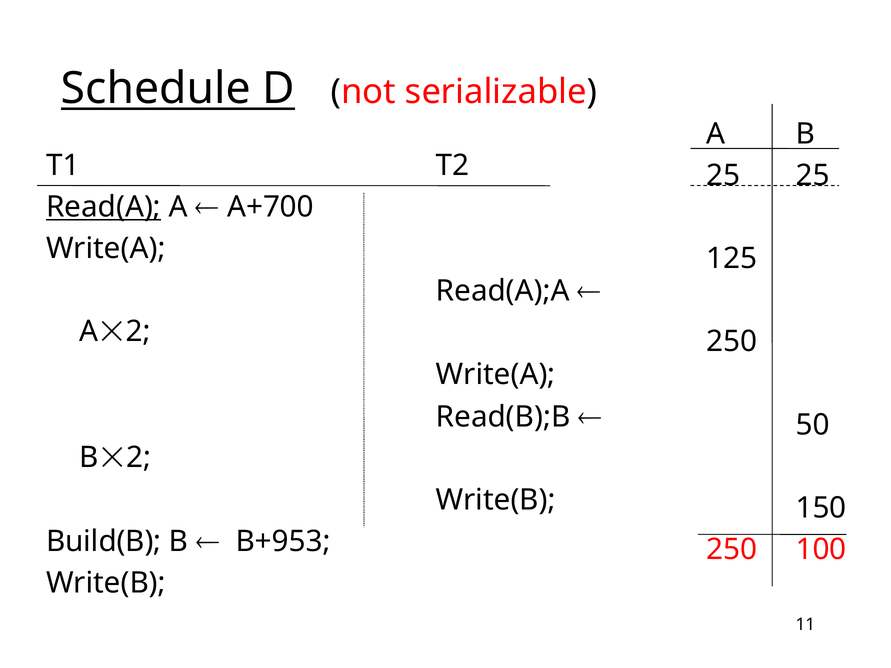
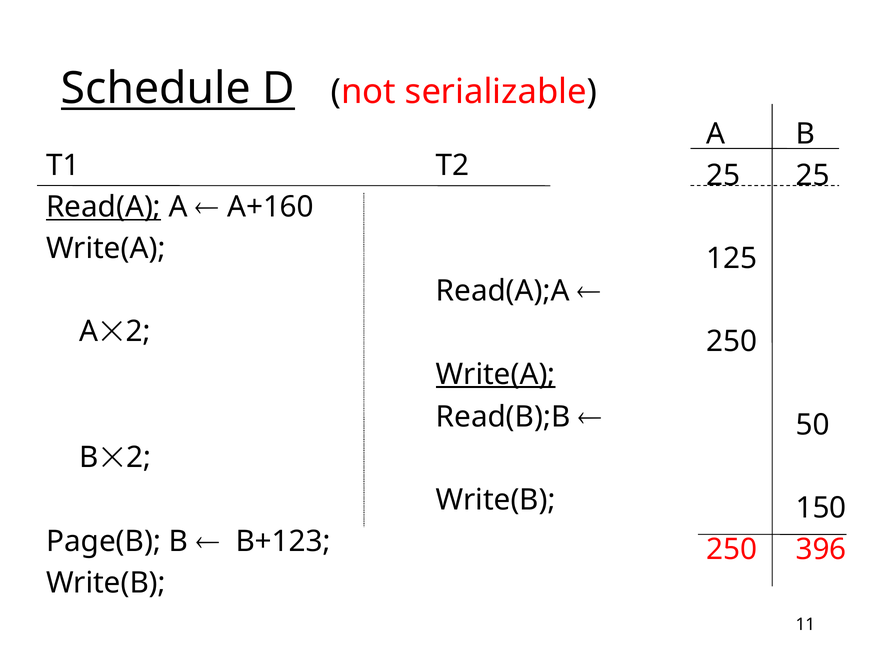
A+700: A+700 -> A+160 (271, 207)
Write(A underline: none -> present (496, 374)
Build(B: Build(B -> Page(B (104, 542)
B+953: B+953 -> B+123 (283, 542)
100: 100 -> 396 (821, 550)
